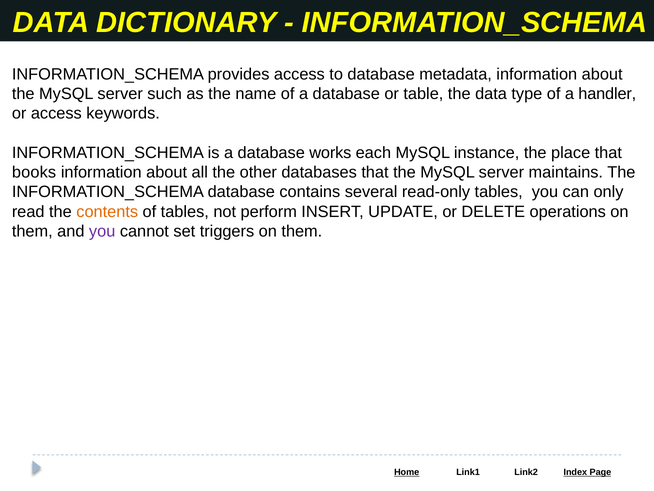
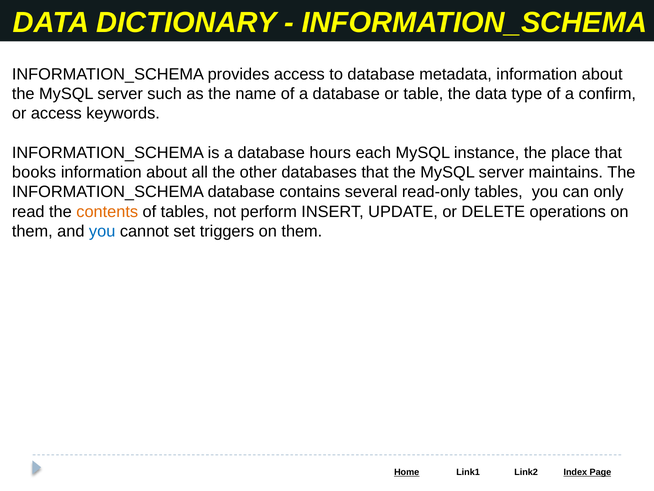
handler: handler -> confirm (607, 94)
works: works -> hours (330, 153)
you colour: purple -> blue (102, 231)
